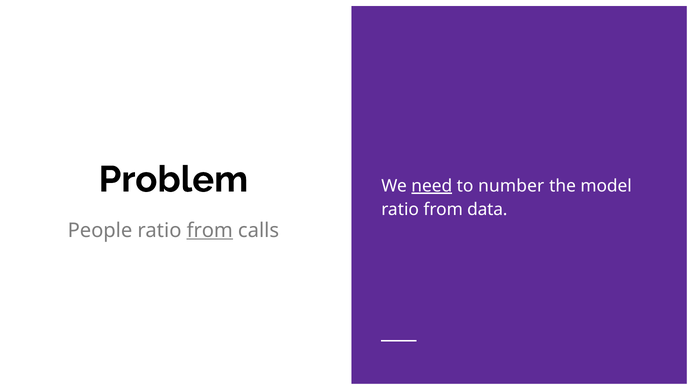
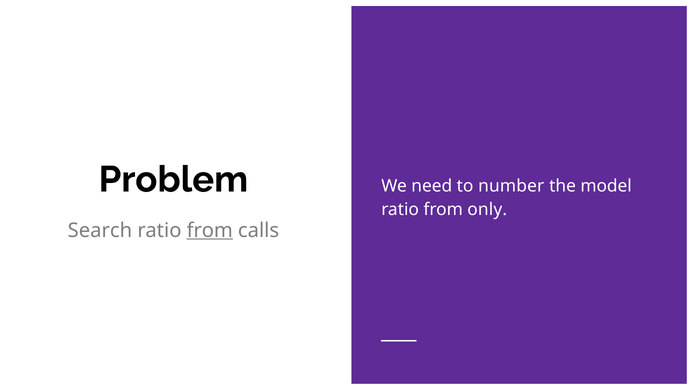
need underline: present -> none (432, 186)
data: data -> only (487, 210)
People: People -> Search (100, 230)
